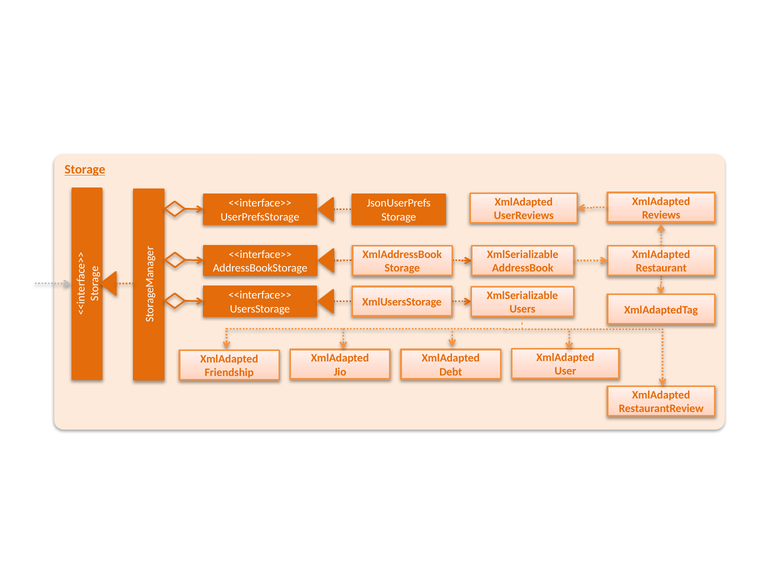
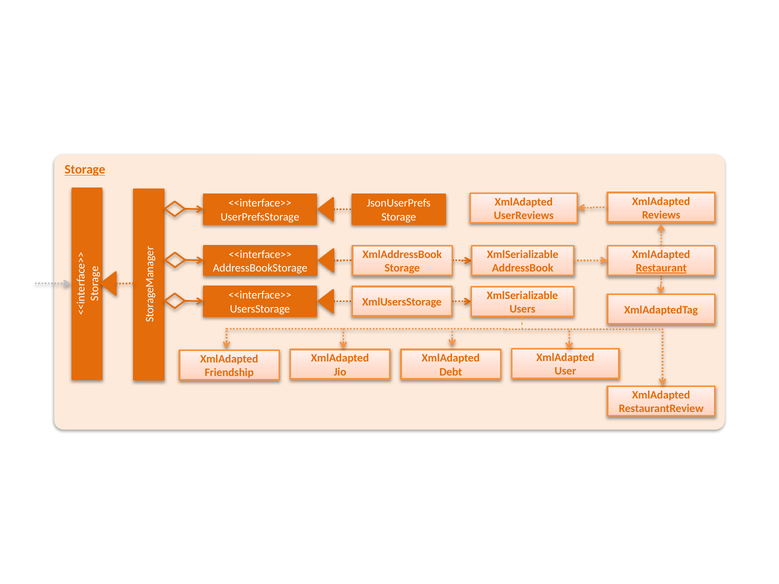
Restaurant underline: none -> present (661, 268)
